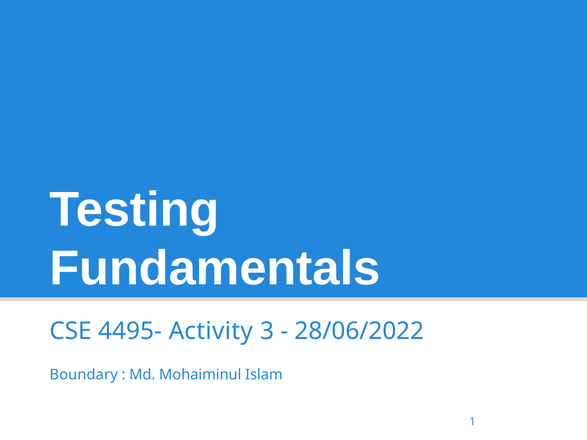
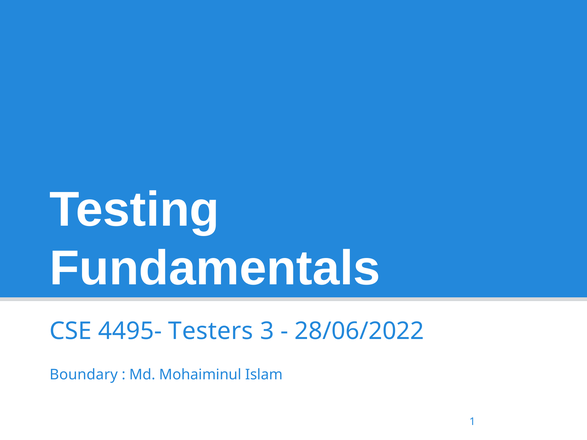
Activity: Activity -> Testers (211, 331)
